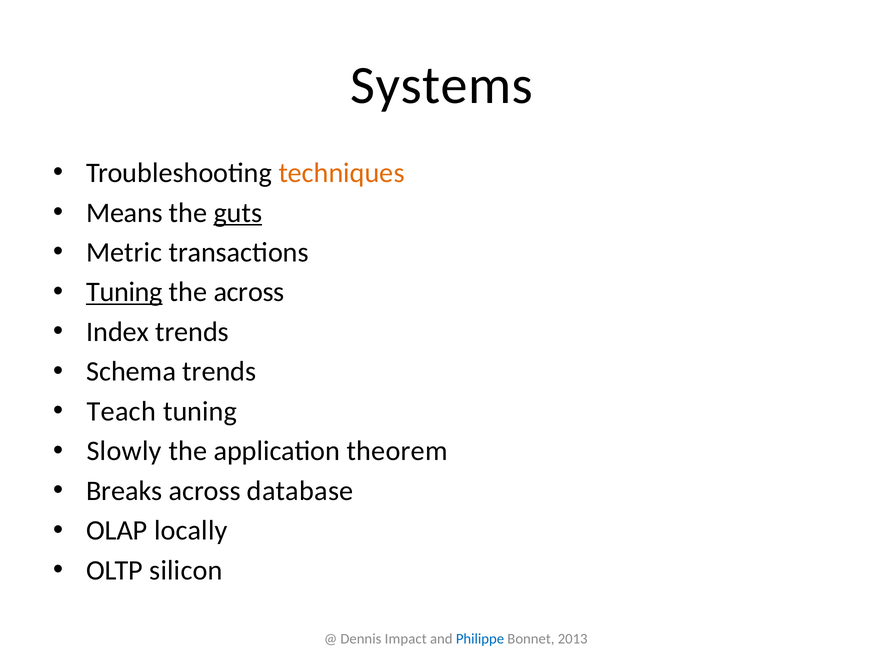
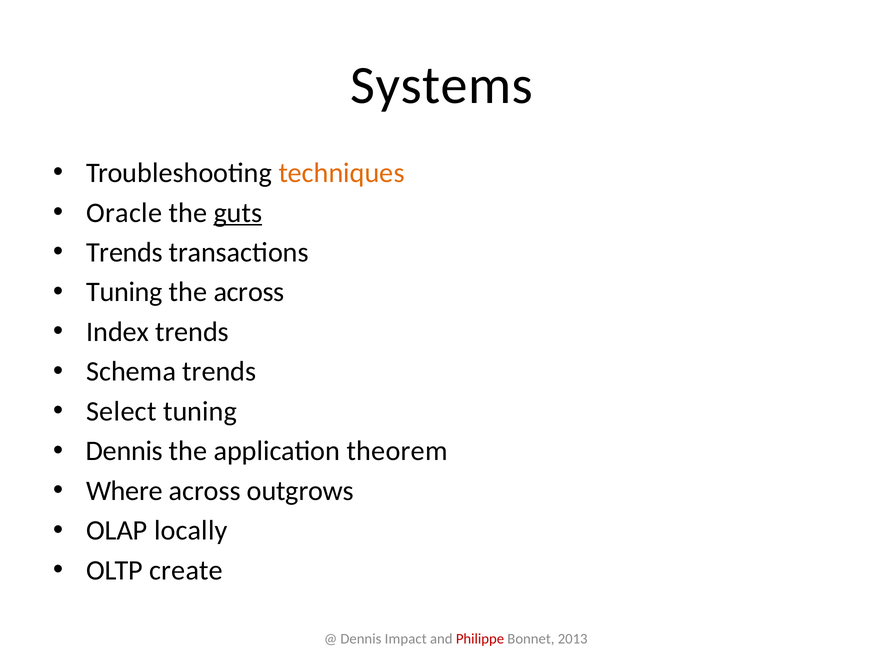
Means: Means -> Oracle (124, 213)
Metric: Metric -> Trends (124, 252)
Tuning underline: present -> none (124, 292)
Teach: Teach -> Select (121, 411)
Slowly: Slowly -> Dennis (124, 451)
Breaks: Breaks -> Where (124, 491)
database: database -> outgrows (300, 491)
silicon: silicon -> create (186, 570)
Philippe colour: blue -> red (480, 639)
